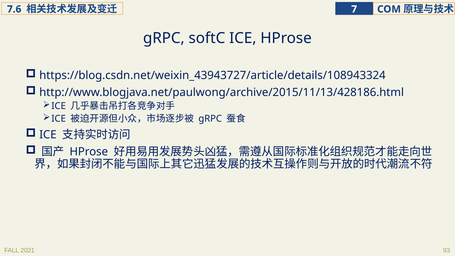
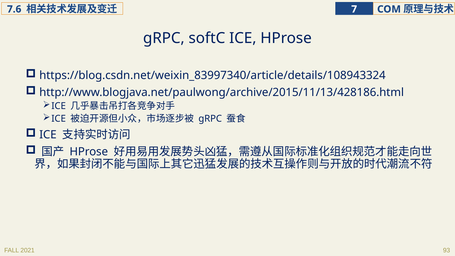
https://blog.csdn.net/weixin_43943727/article/details/108943324: https://blog.csdn.net/weixin_43943727/article/details/108943324 -> https://blog.csdn.net/weixin_83997340/article/details/108943324 (212, 75)
